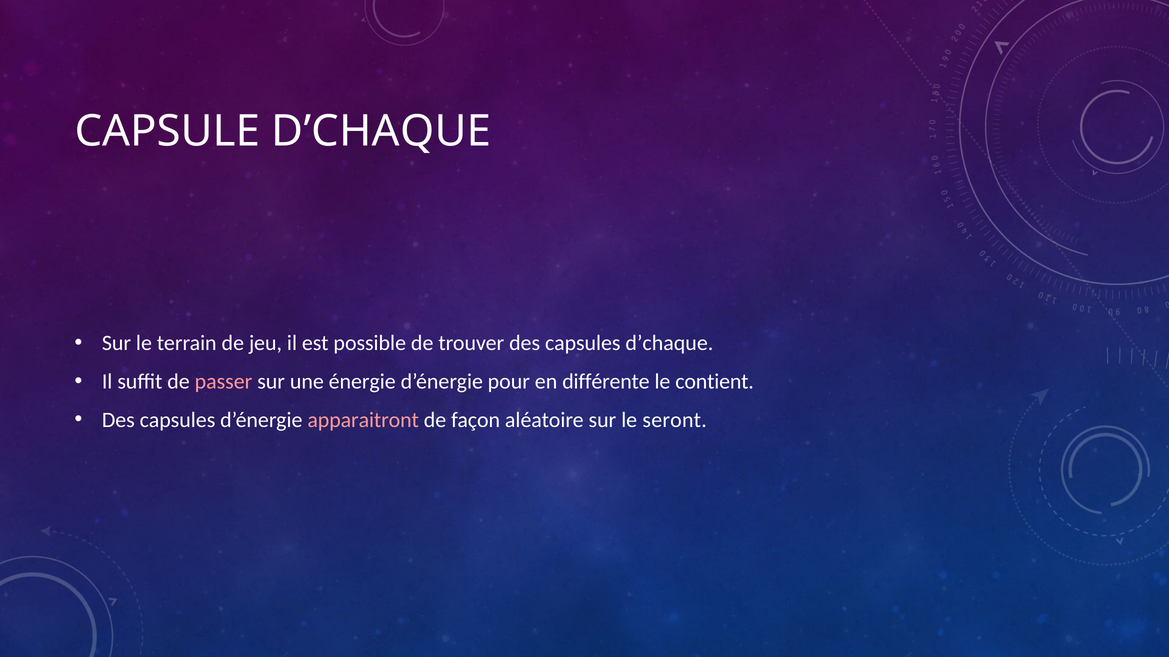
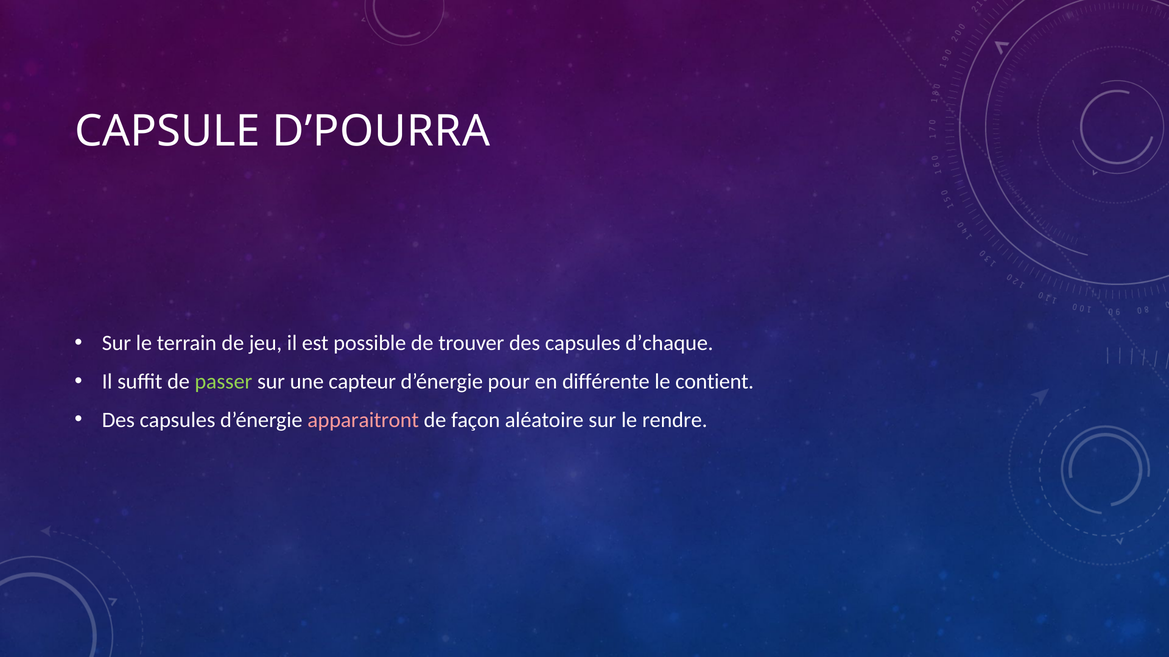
CAPSULE D’CHAQUE: D’CHAQUE -> D’POURRA (381, 131)
passer colour: pink -> light green (223, 382)
énergie: énergie -> capteur (362, 382)
seront: seront -> rendre (675, 420)
